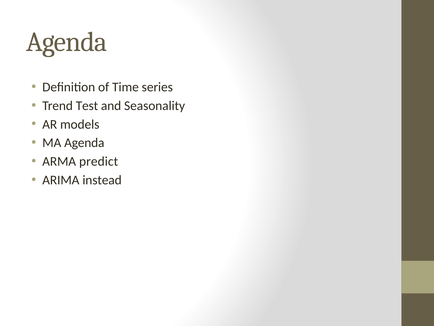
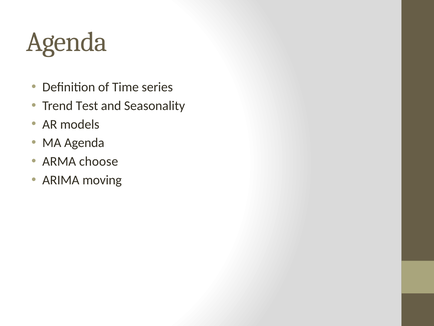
predict: predict -> choose (99, 161)
instead: instead -> moving (102, 180)
